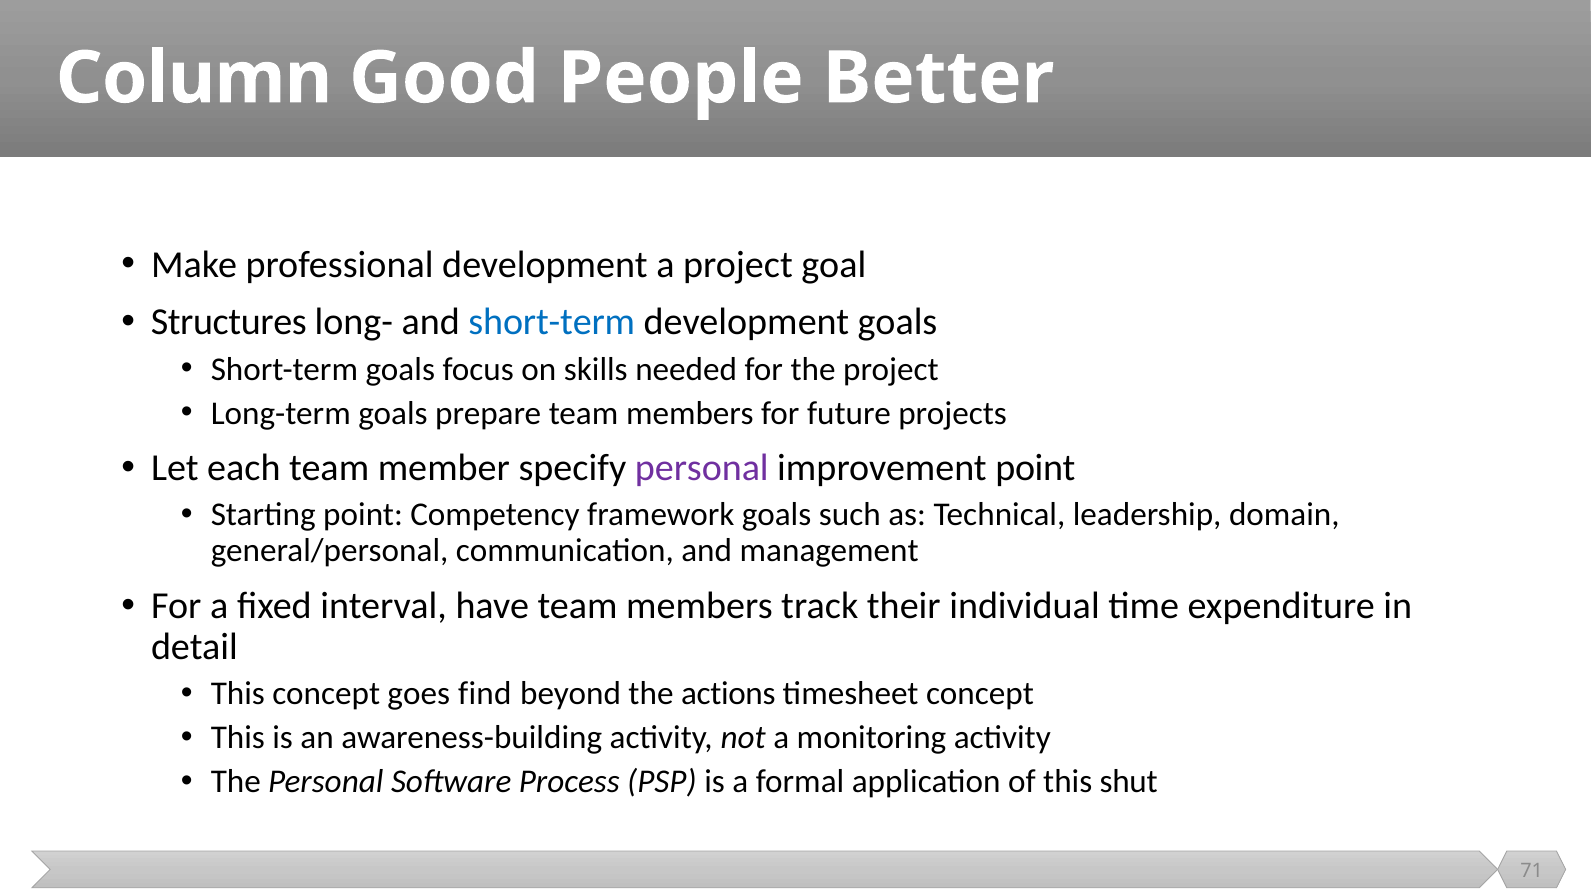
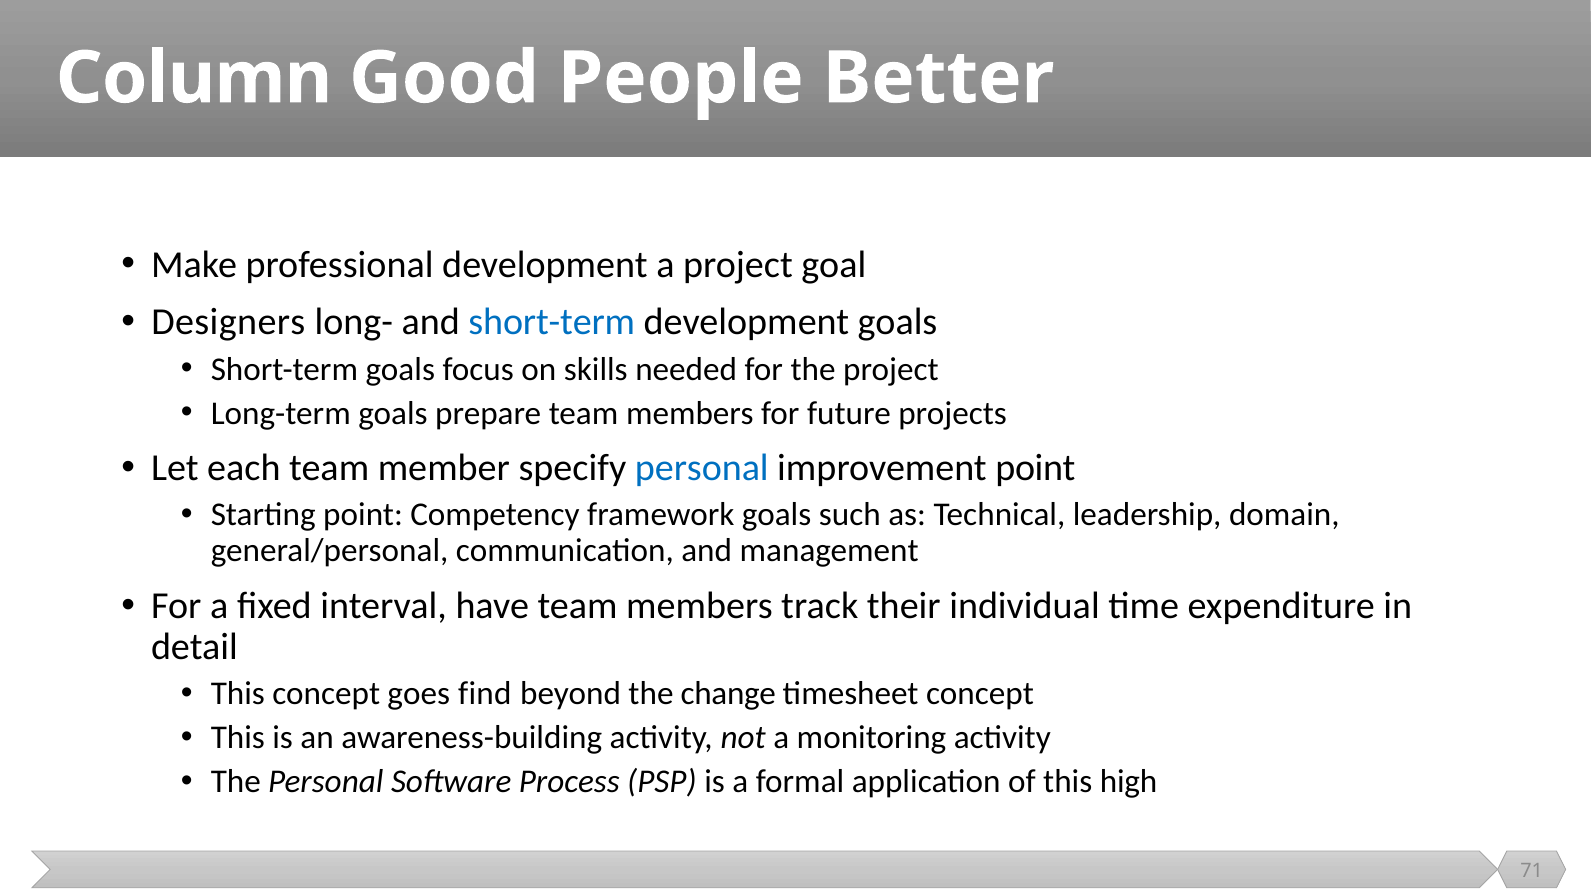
Structures: Structures -> Designers (228, 322)
personal colour: purple -> blue (702, 468)
actions: actions -> change (728, 694)
shut: shut -> high (1129, 782)
